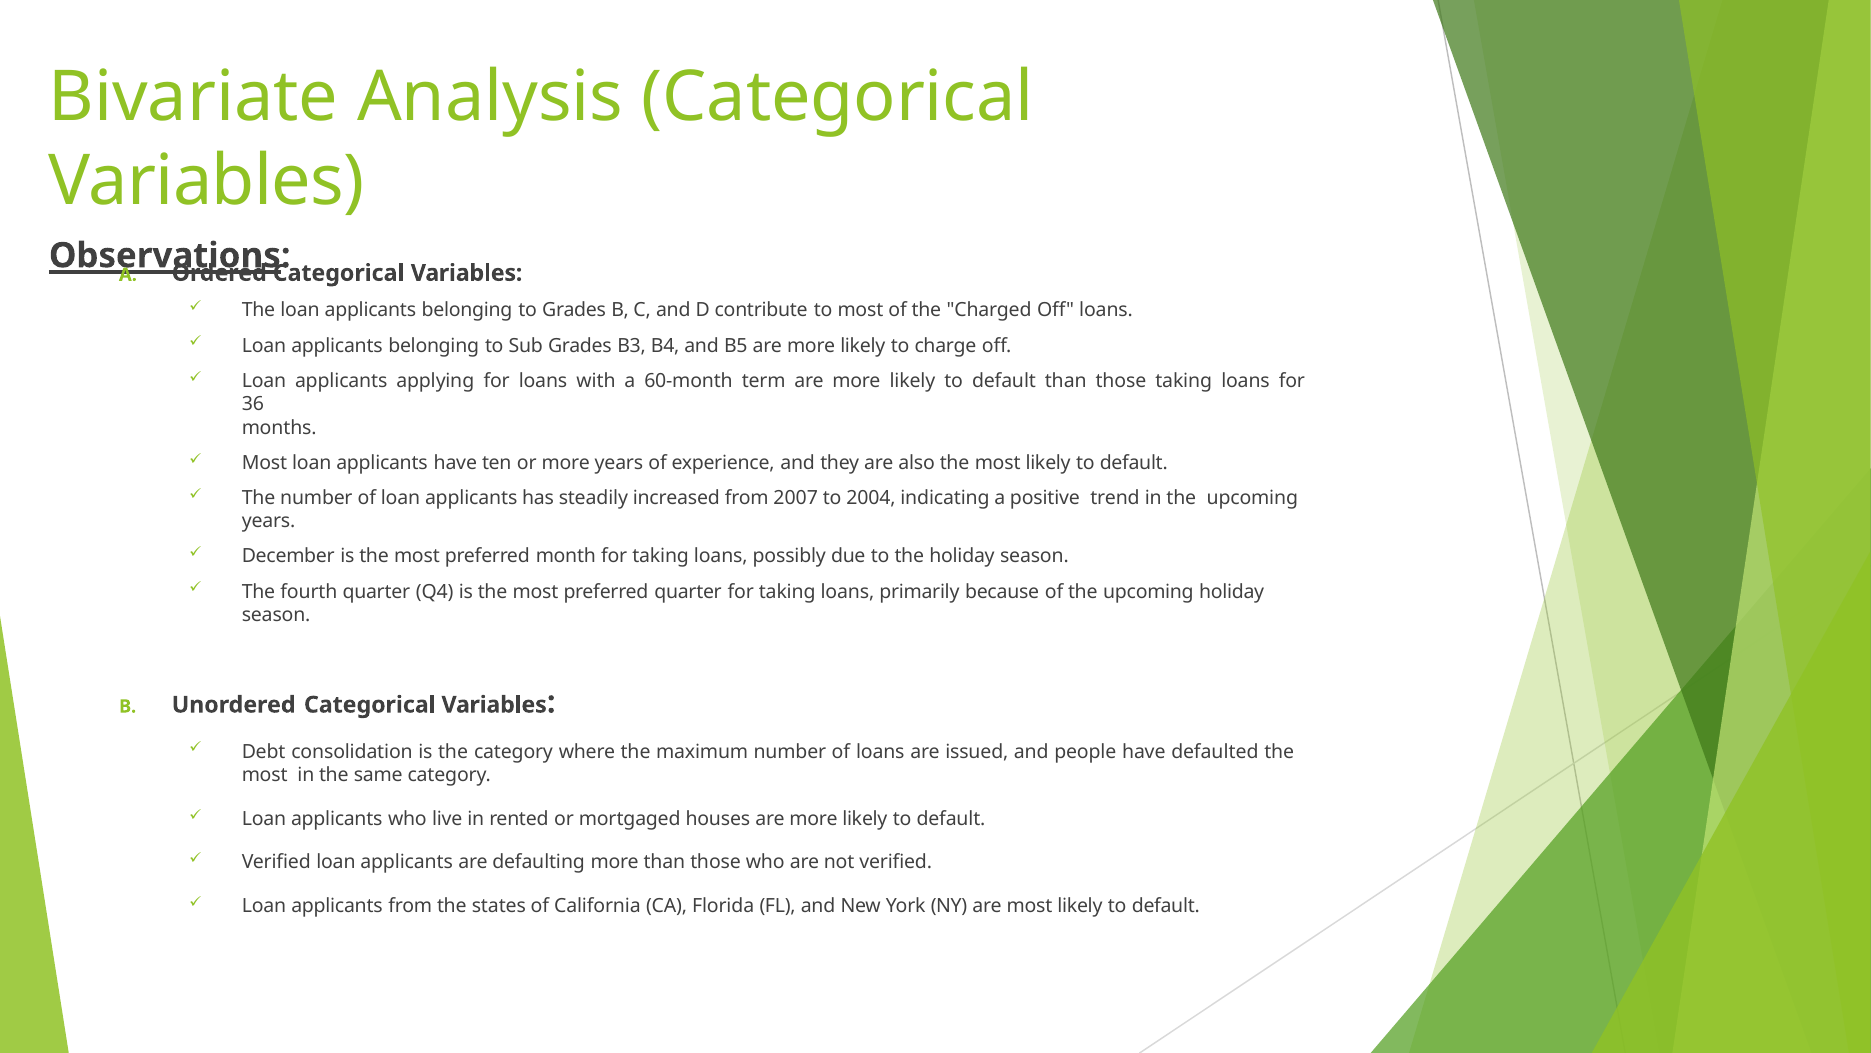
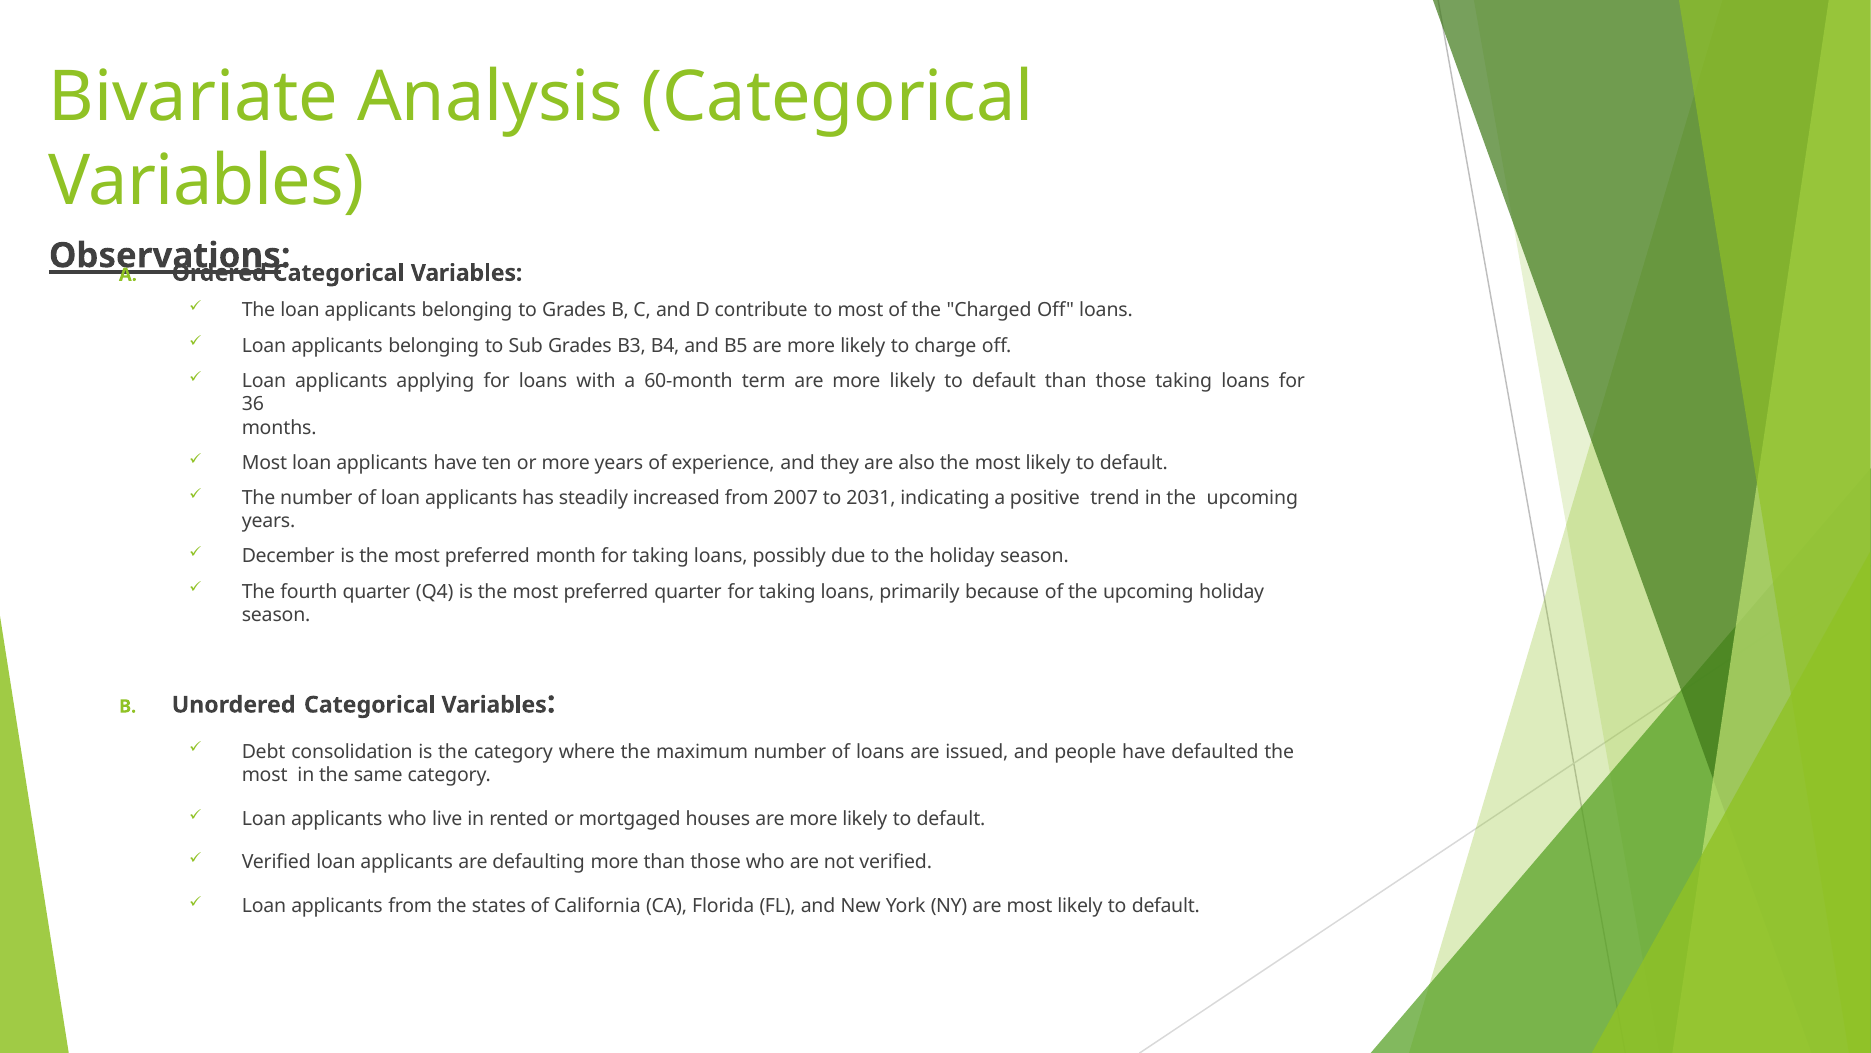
2004: 2004 -> 2031 (871, 498)
